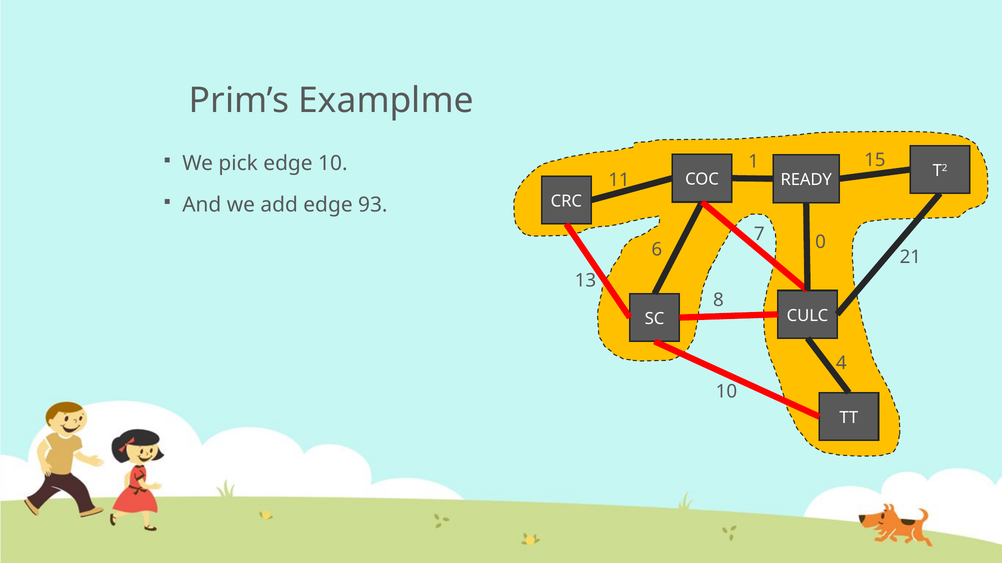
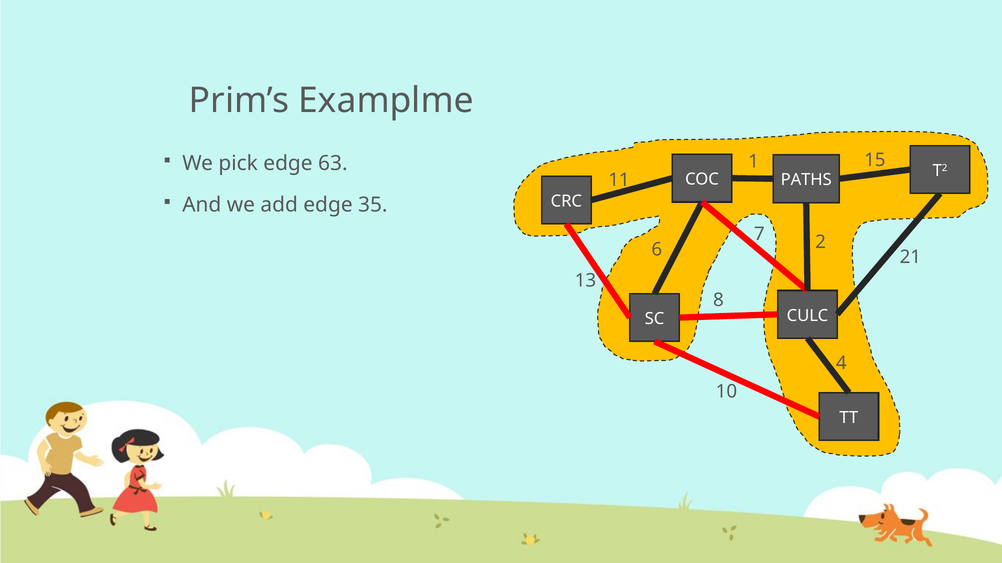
edge 10: 10 -> 63 (333, 164)
READY: READY -> PATHS (806, 180)
93: 93 -> 35 (373, 205)
0: 0 -> 2 (821, 242)
